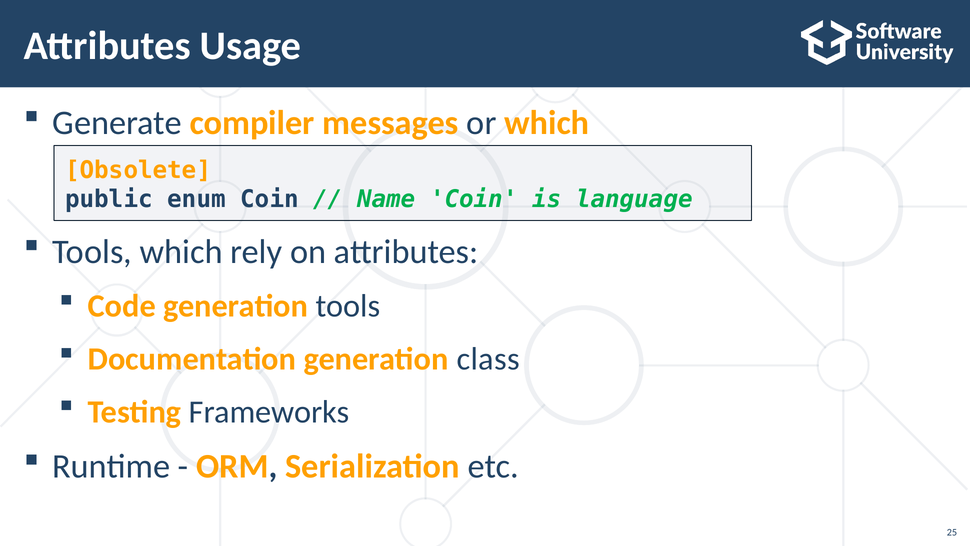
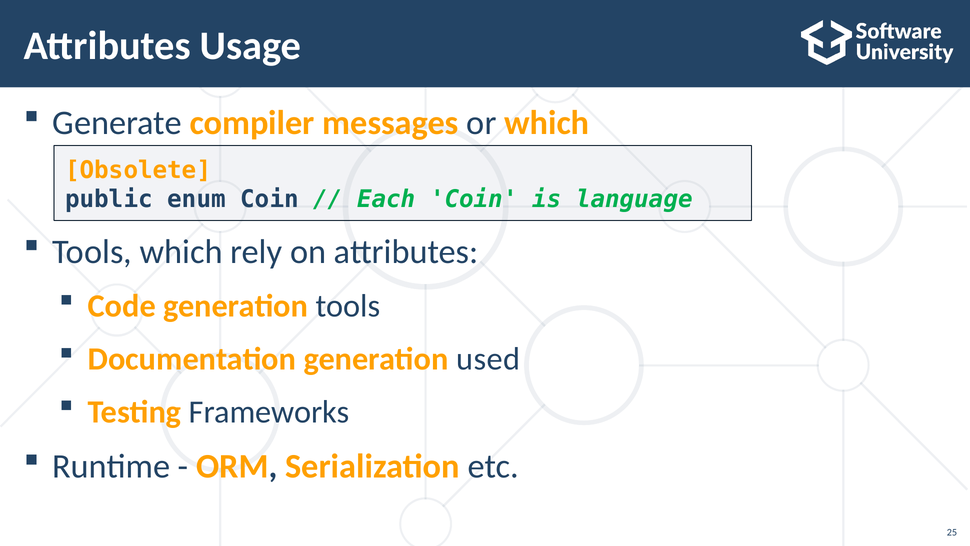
Name: Name -> Each (386, 199)
class: class -> used (488, 359)
